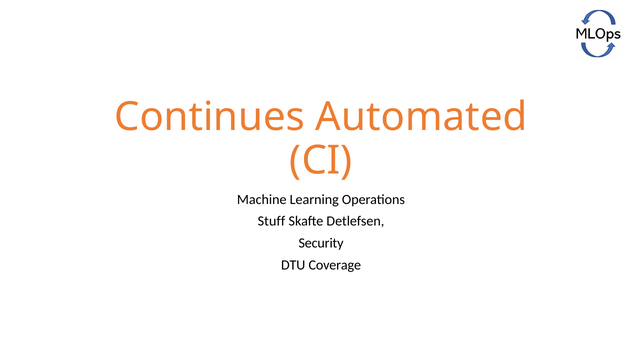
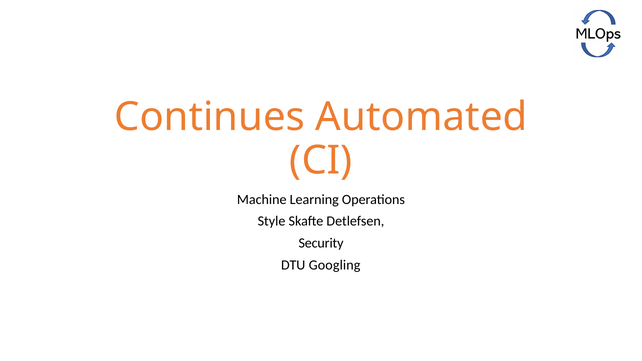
Stuff: Stuff -> Style (272, 221)
Coverage: Coverage -> Googling (335, 265)
